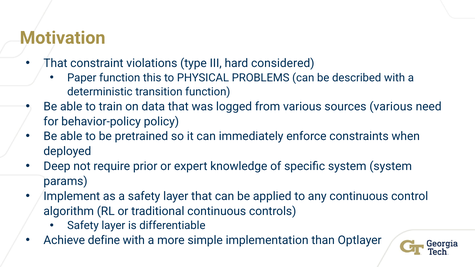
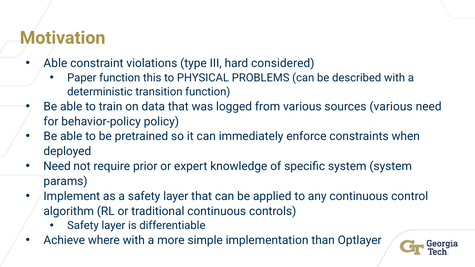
That: That -> Able (55, 63)
Deep: Deep -> Need (57, 166)
define: define -> where (104, 240)
